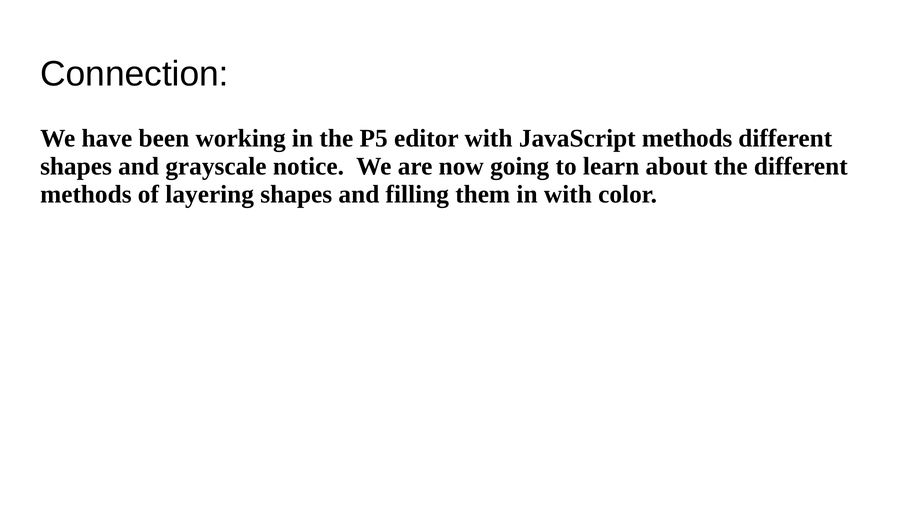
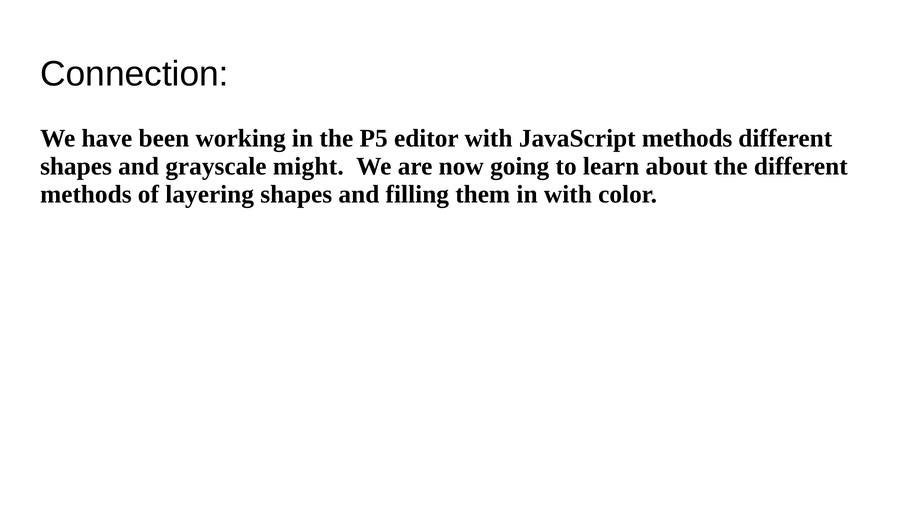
notice: notice -> might (308, 166)
